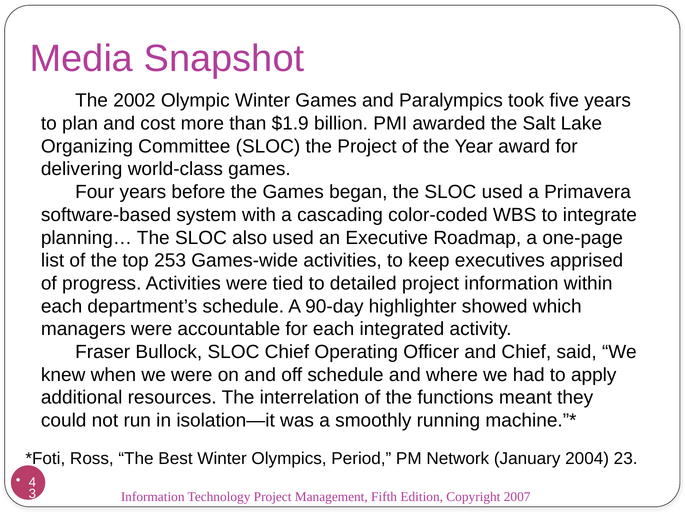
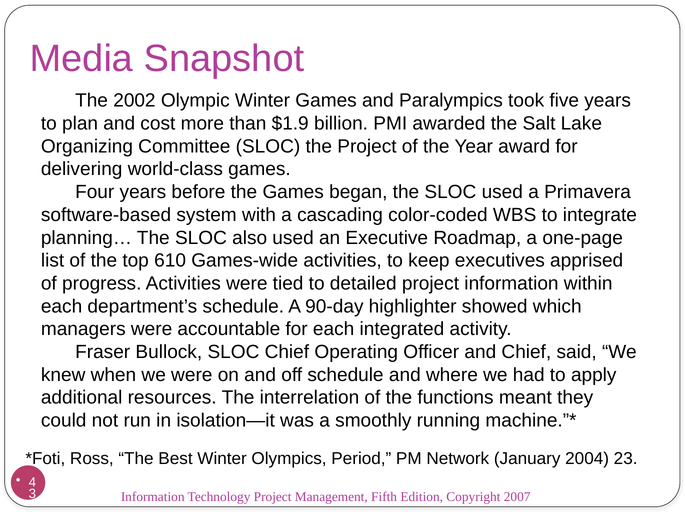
253: 253 -> 610 (170, 260)
